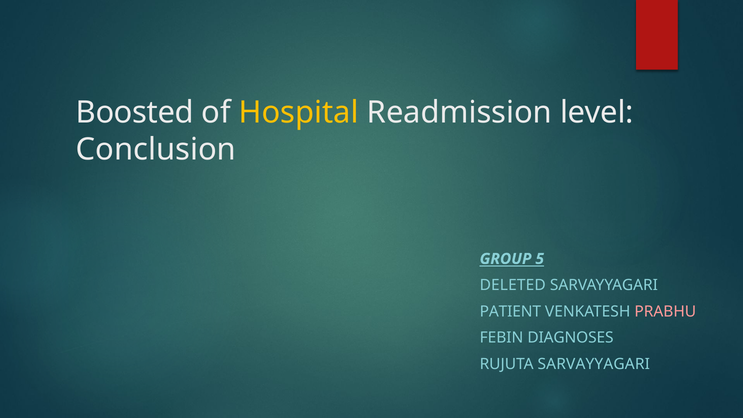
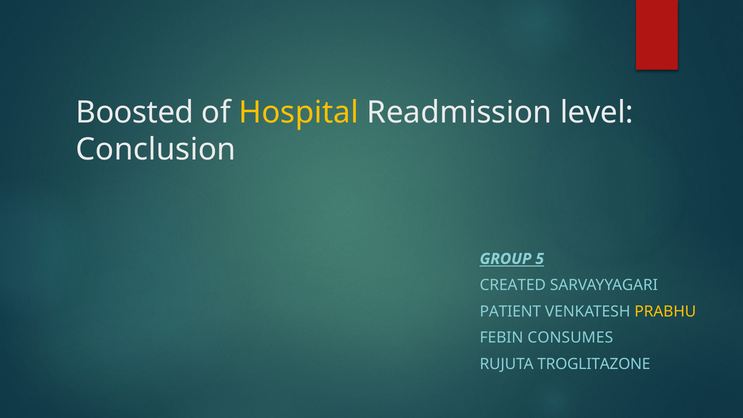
DELETED: DELETED -> CREATED (513, 285)
PRABHU colour: pink -> yellow (665, 311)
DIAGNOSES: DIAGNOSES -> CONSUMES (570, 338)
RUJUTA SARVAYYAGARI: SARVAYYAGARI -> TROGLITAZONE (594, 364)
